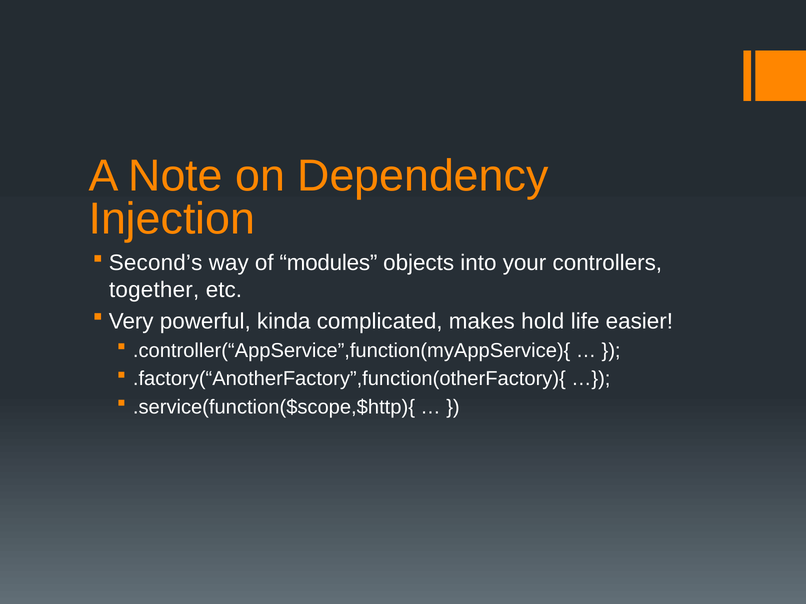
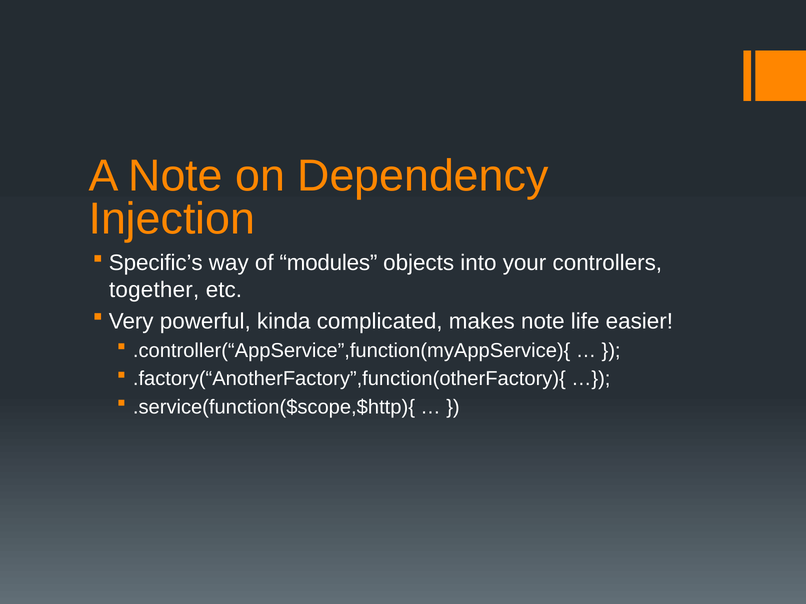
Second’s: Second’s -> Specific’s (156, 263)
makes hold: hold -> note (543, 321)
